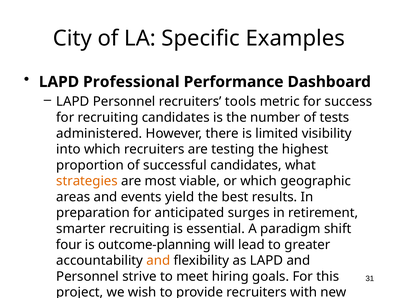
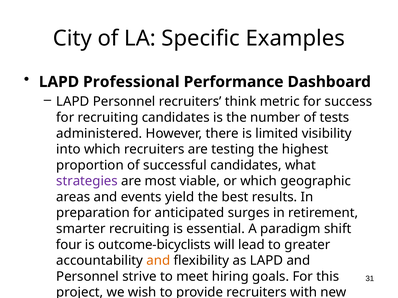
tools: tools -> think (241, 102)
strategies colour: orange -> purple (87, 181)
outcome-planning: outcome-planning -> outcome-bicyclists (154, 245)
